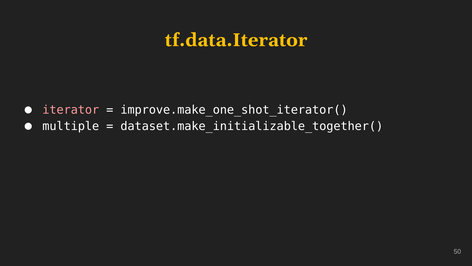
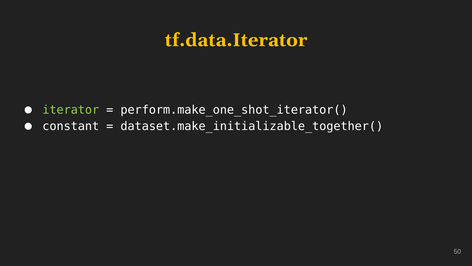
iterator colour: pink -> light green (71, 110)
improve.make_one_shot_iterator(: improve.make_one_shot_iterator( -> perform.make_one_shot_iterator( (234, 110)
multiple: multiple -> constant (71, 126)
